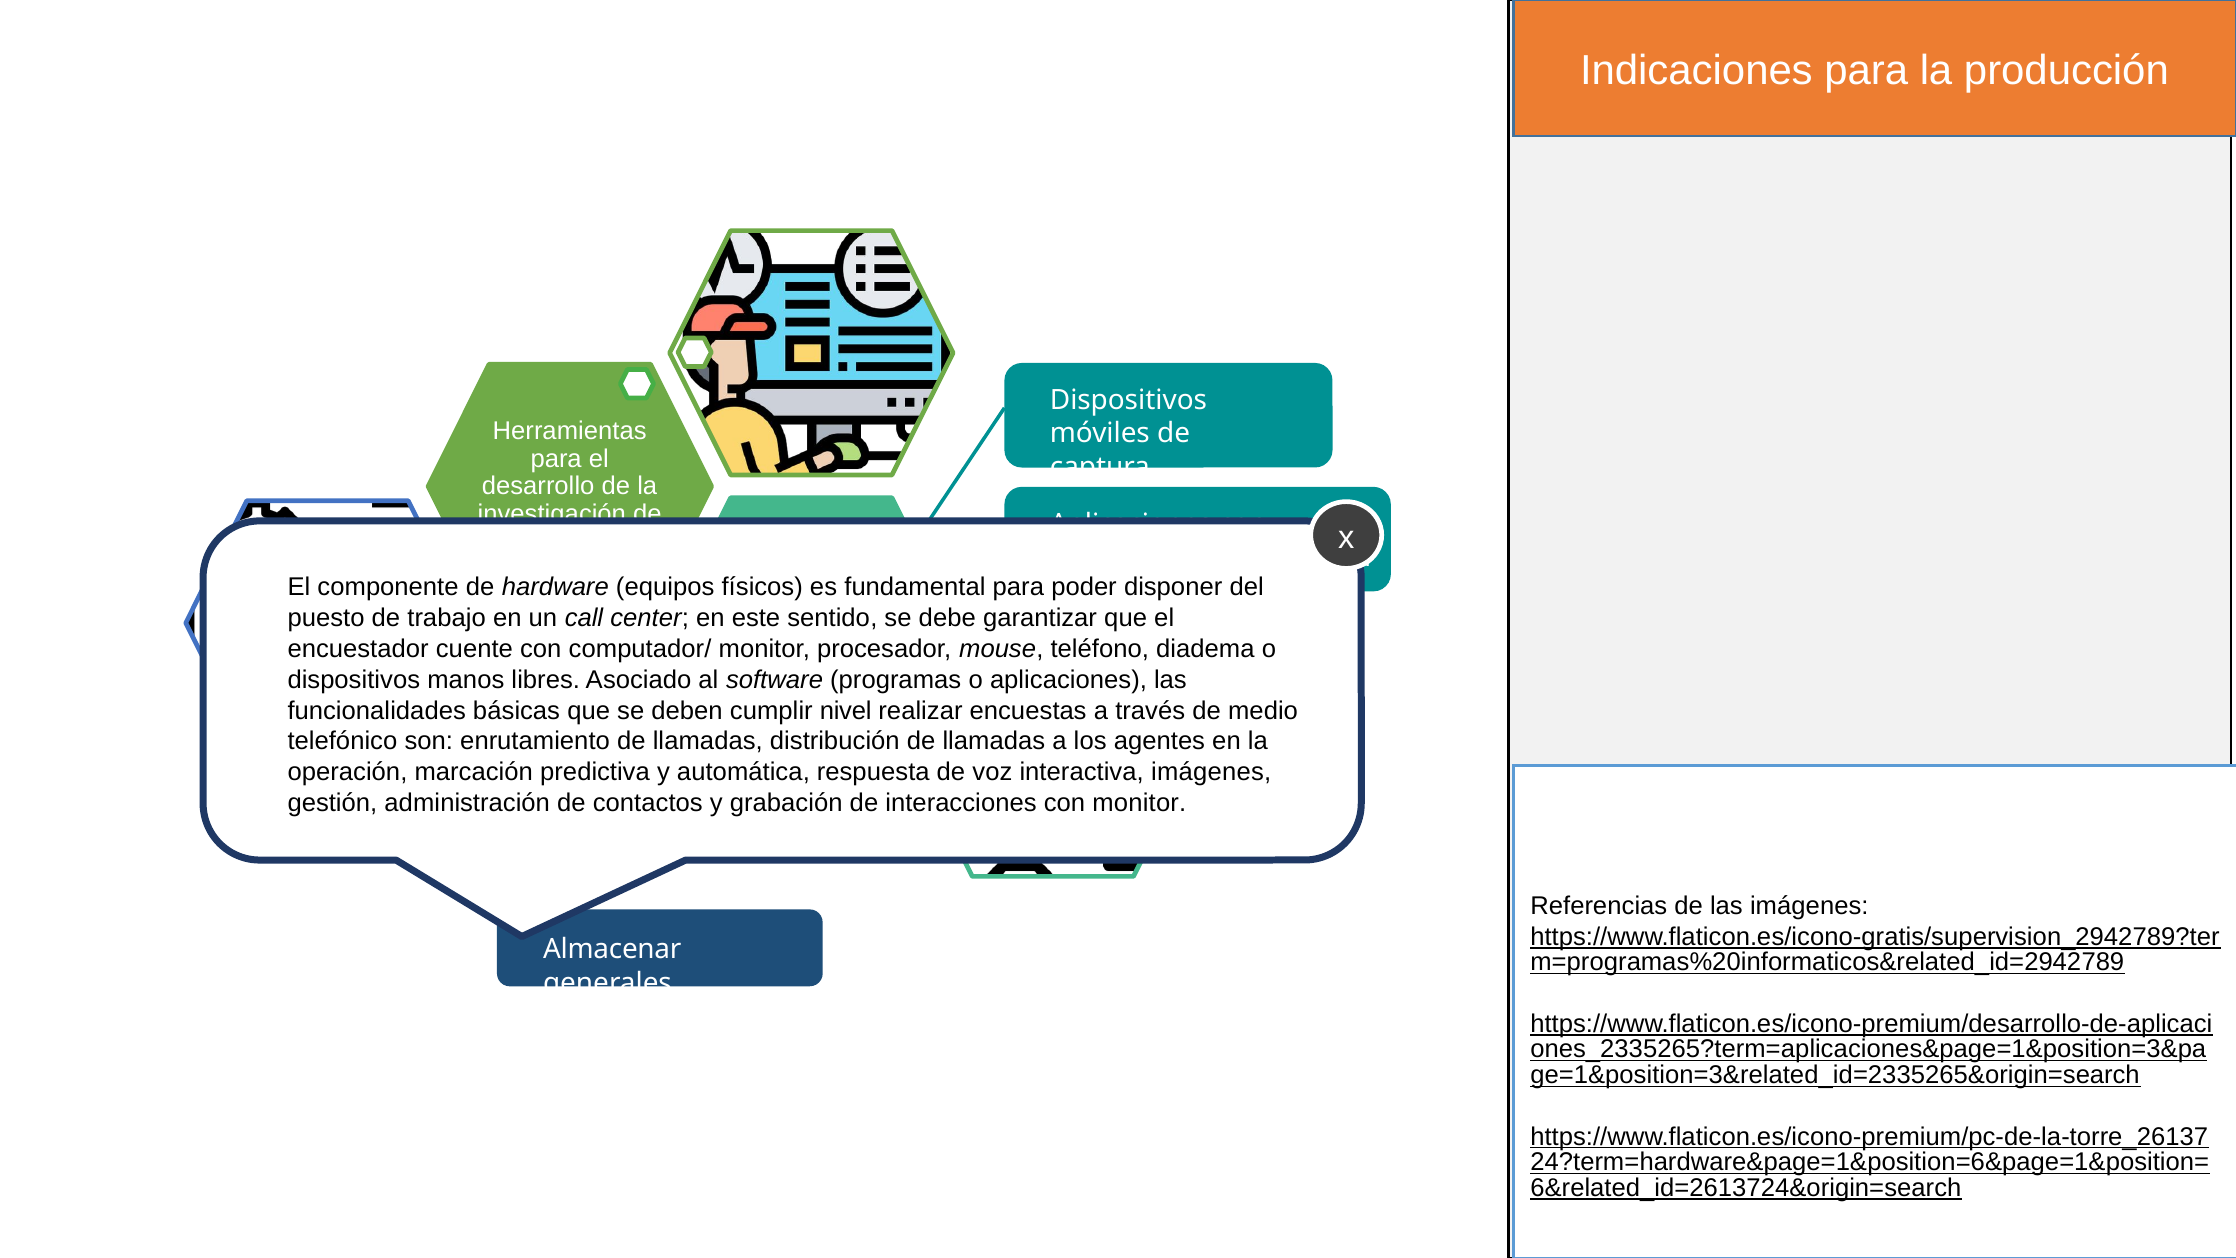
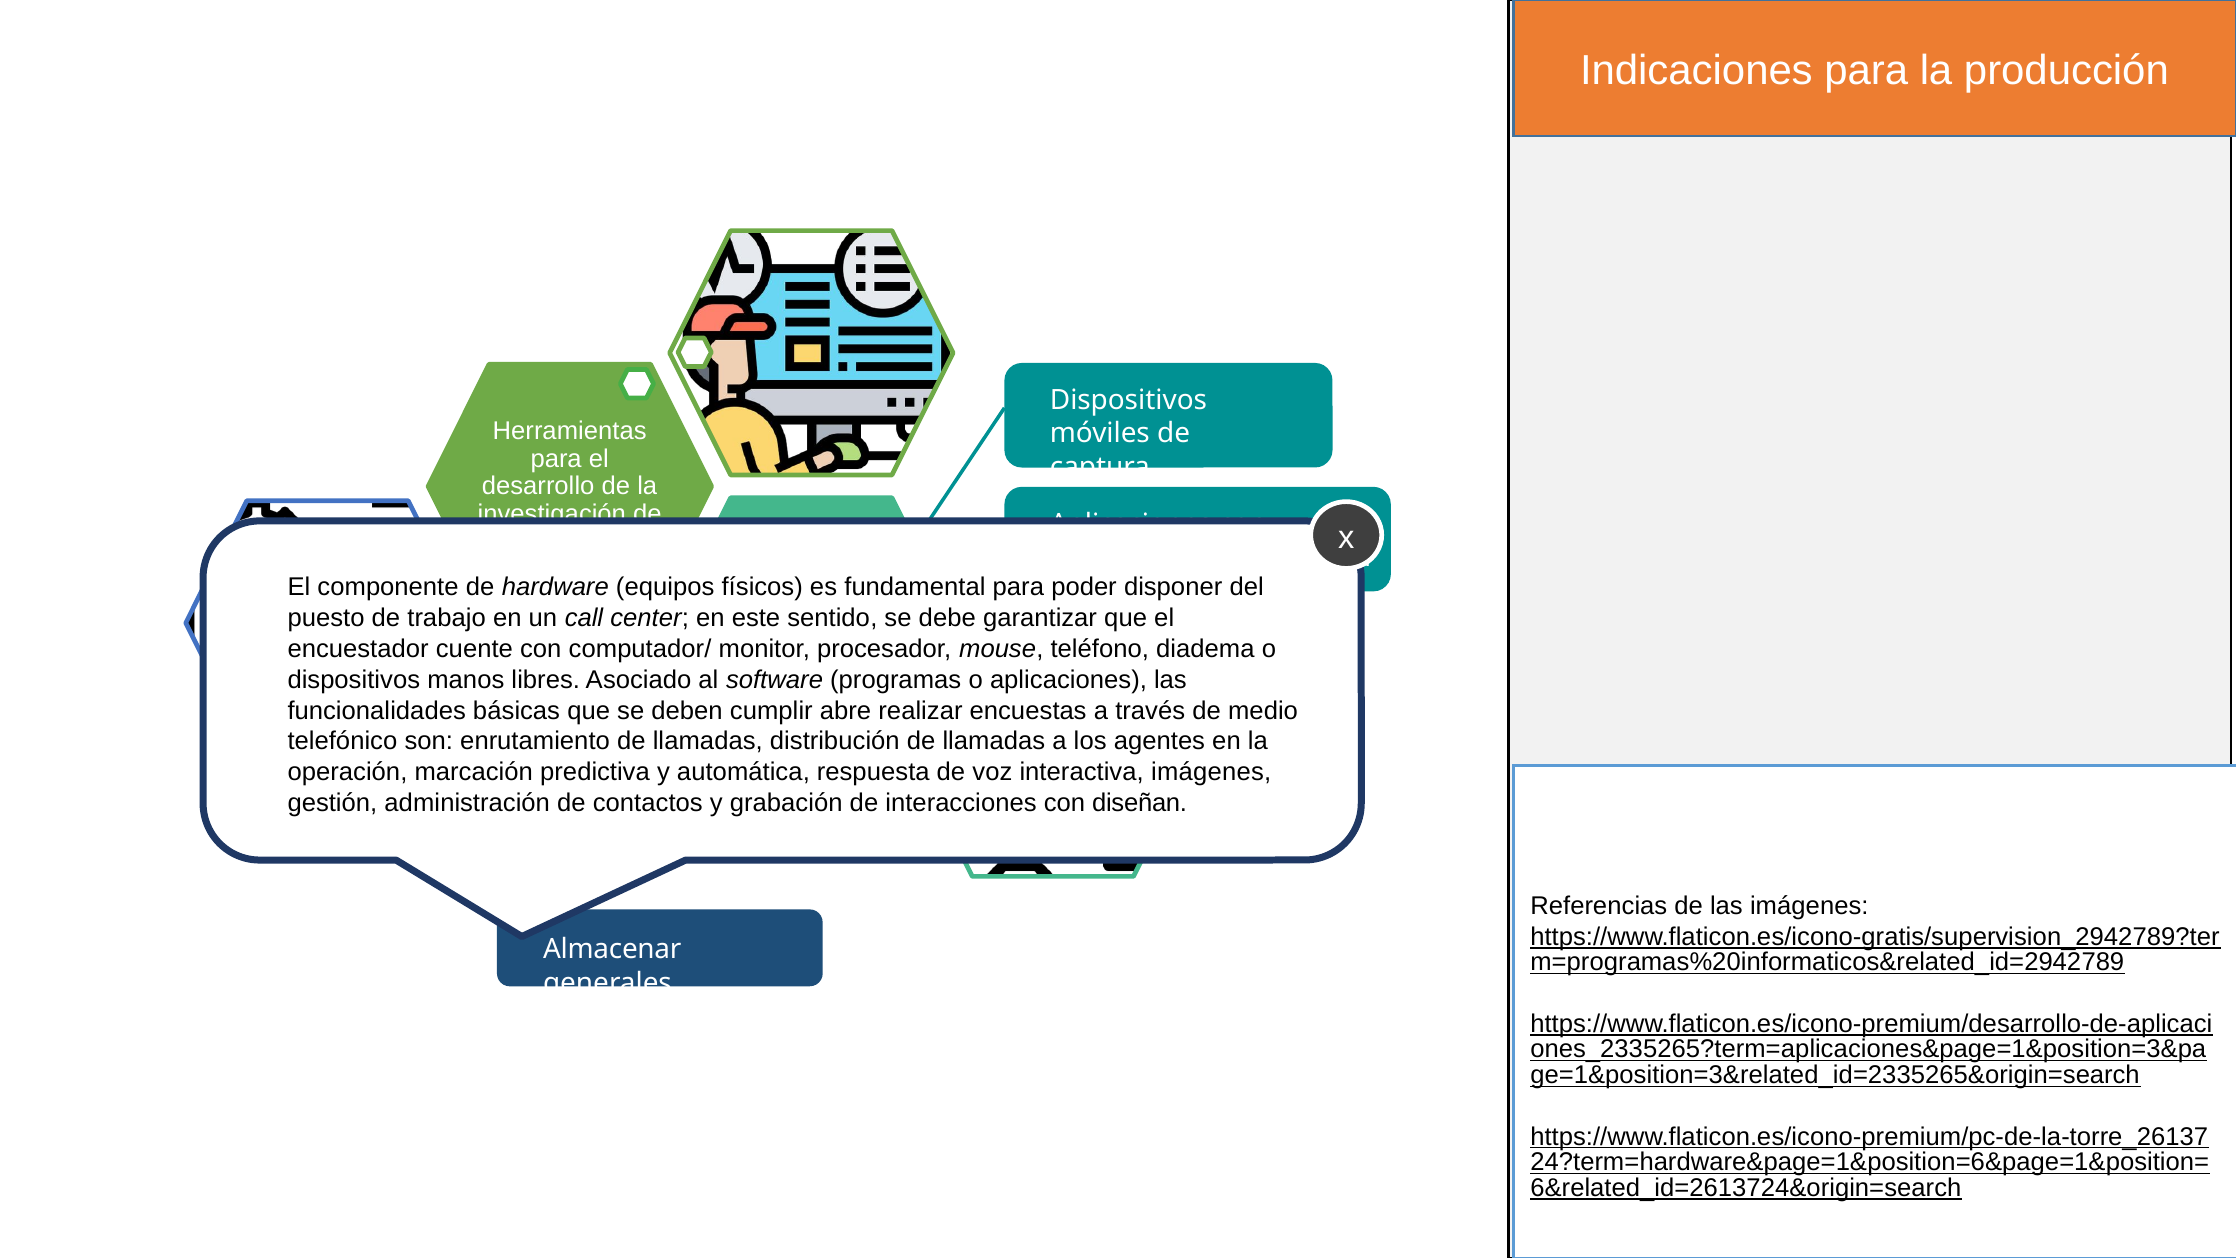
nivel: nivel -> abre (845, 710)
con monitor: monitor -> diseñan (1140, 803)
